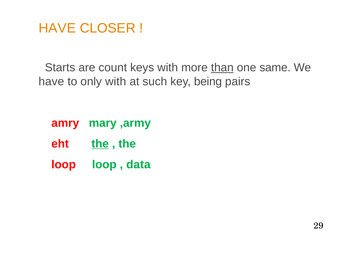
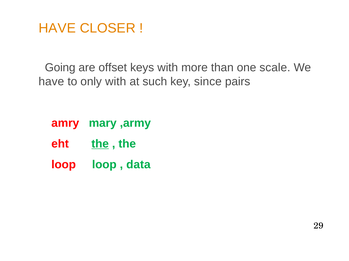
Starts: Starts -> Going (60, 68)
count: count -> offset (113, 68)
than underline: present -> none (222, 68)
same: same -> scale (275, 68)
being: being -> since (208, 82)
